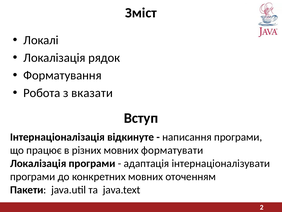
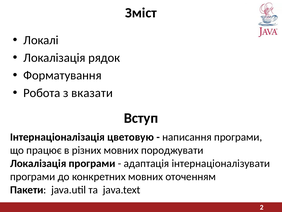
відкинуте: відкинуте -> цветовую (131, 137)
форматувати: форматувати -> породжувати (172, 150)
